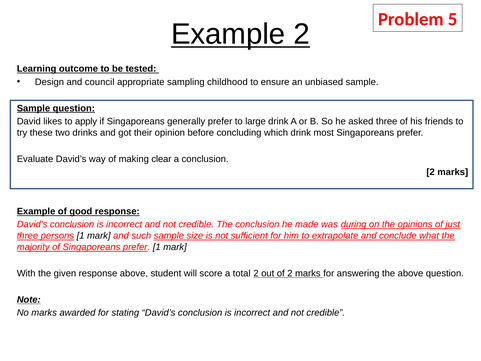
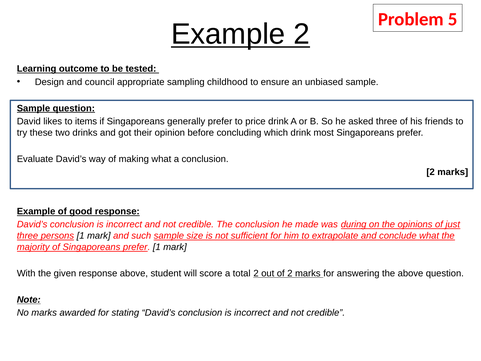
apply: apply -> items (86, 121)
large: large -> price (255, 121)
making clear: clear -> what (161, 159)
